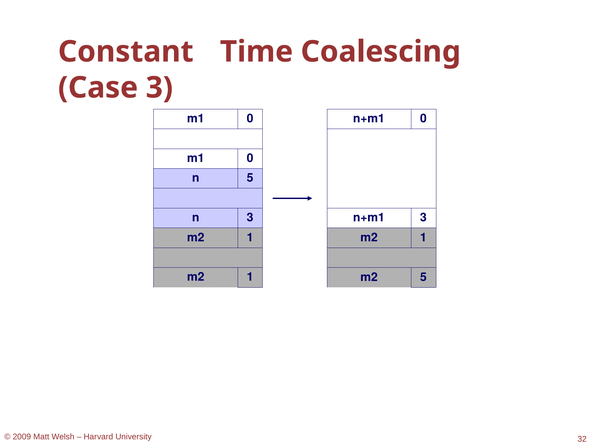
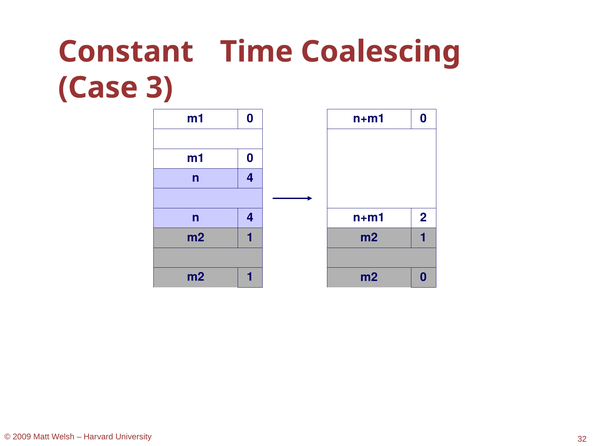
5: 5 -> 4 (250, 178)
3: 3 -> 4 (250, 218)
n+m1 3: 3 -> 2 (424, 218)
m2 5: 5 -> 0 (424, 277)
